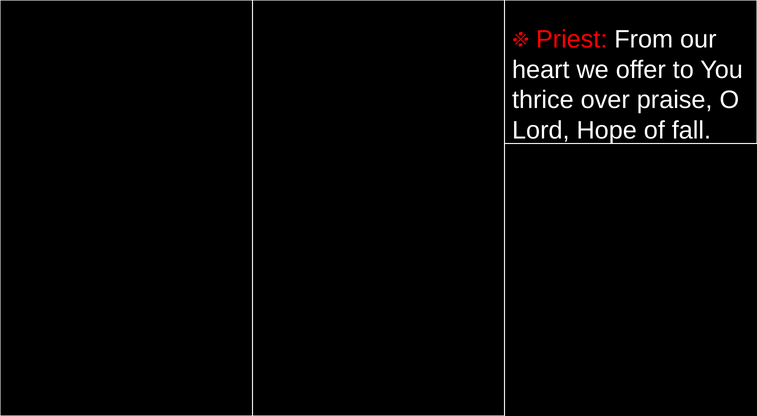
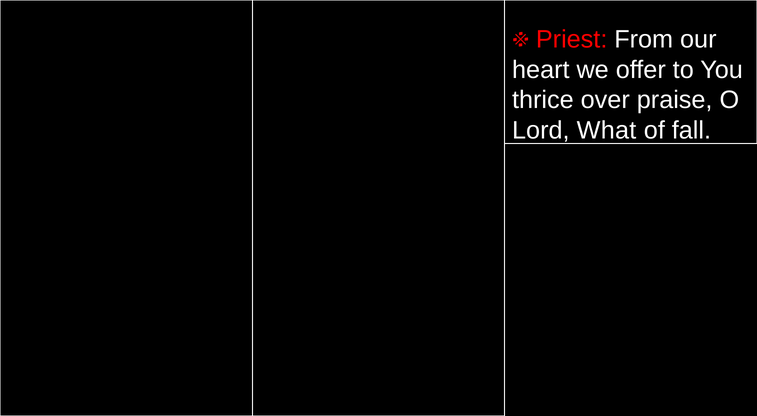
Hope: Hope -> What (607, 130)
